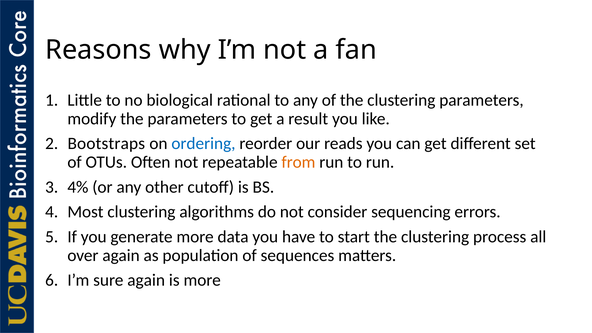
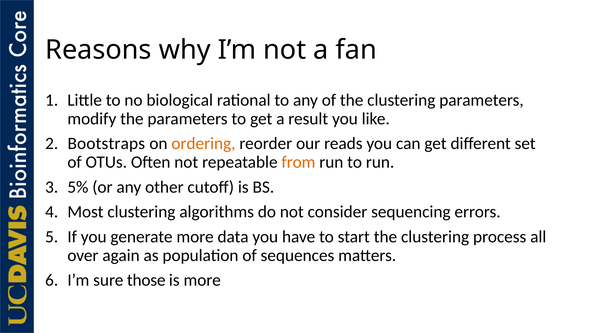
ordering colour: blue -> orange (203, 144)
4%: 4% -> 5% (78, 187)
sure again: again -> those (146, 280)
